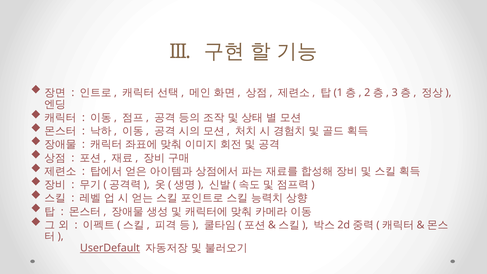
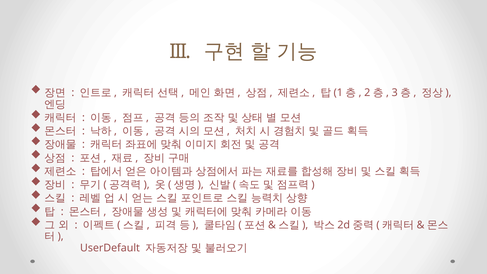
UserDefault underline: present -> none (110, 248)
